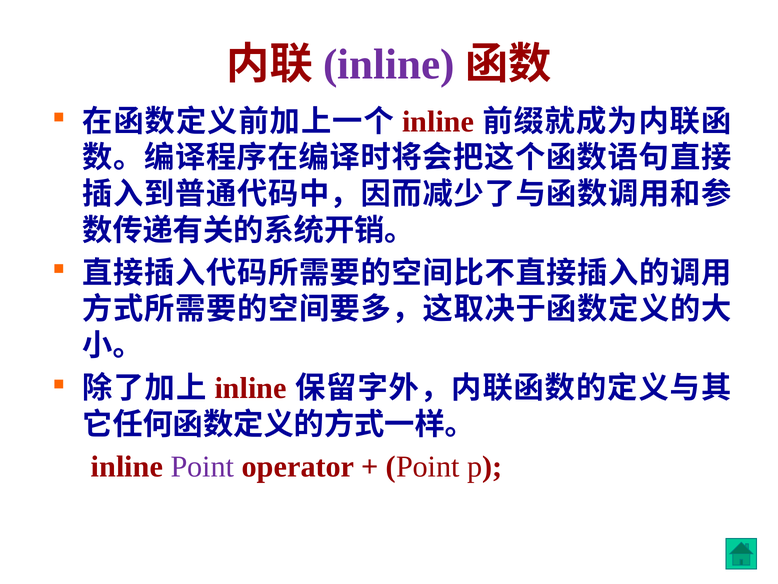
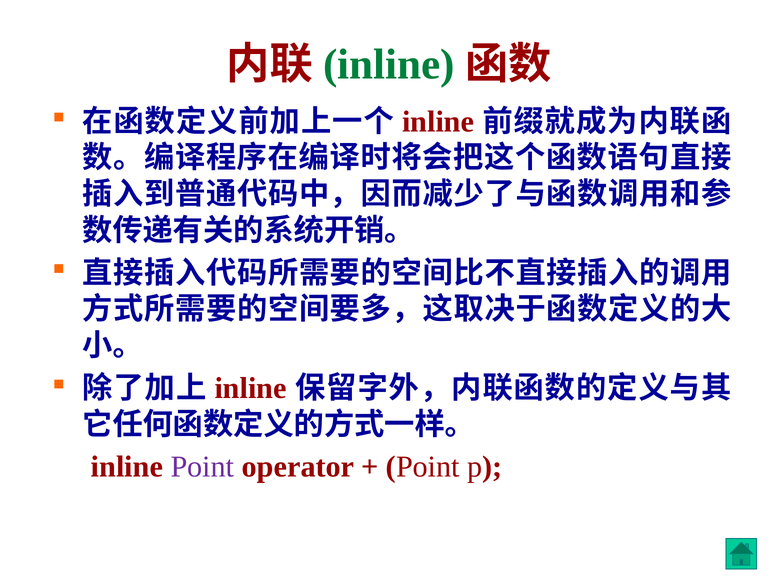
inline colour: purple -> green (389, 65)
